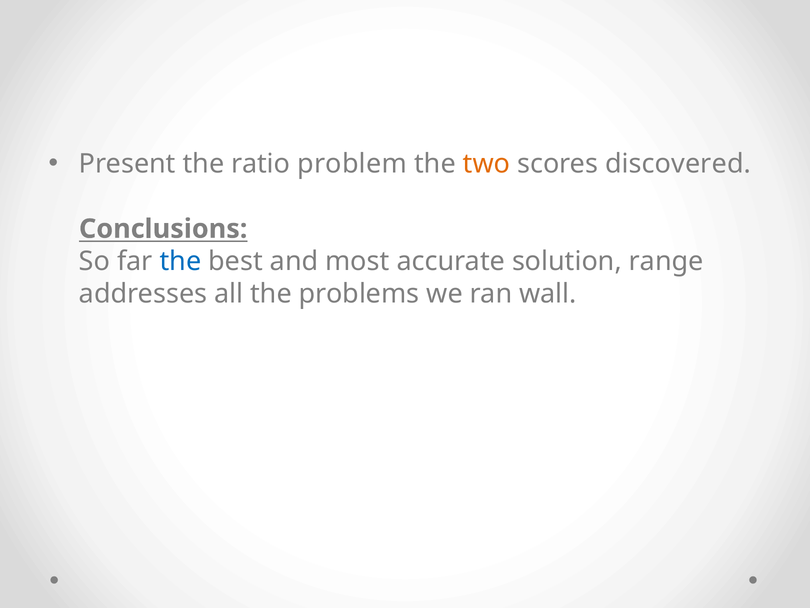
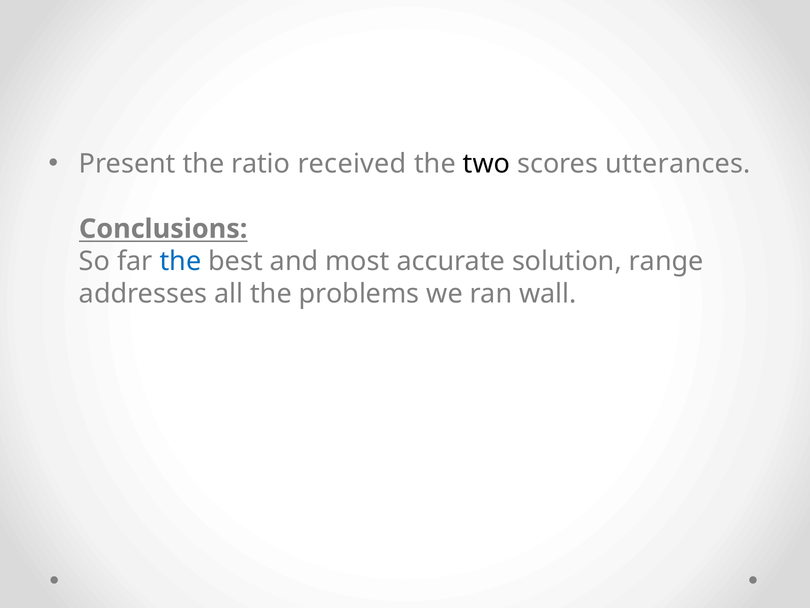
problem: problem -> received (352, 164)
two colour: orange -> black (486, 164)
discovered: discovered -> utterances (678, 164)
